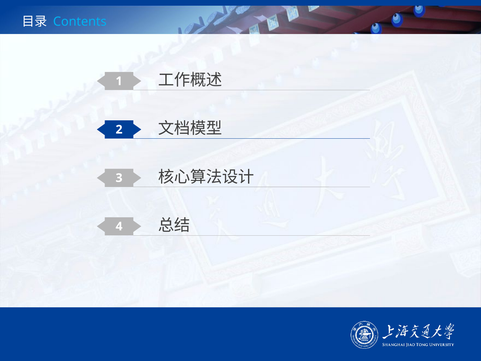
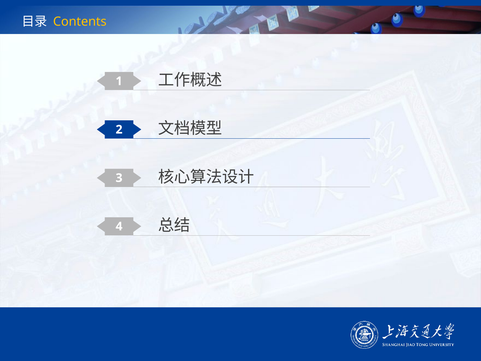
Contents colour: light blue -> yellow (80, 22)
